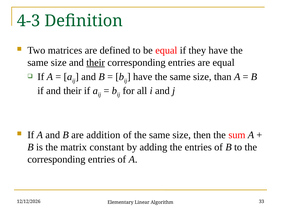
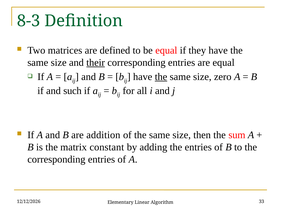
4-3: 4-3 -> 8-3 (29, 21)
the underline: none -> present (161, 77)
than: than -> zero (223, 77)
if and their: their -> such (72, 91)
